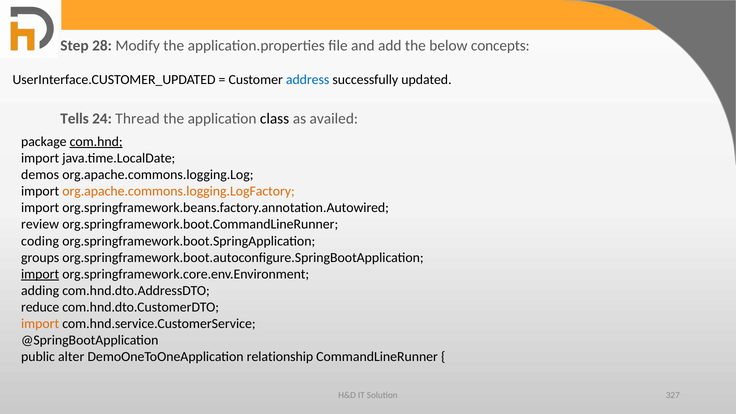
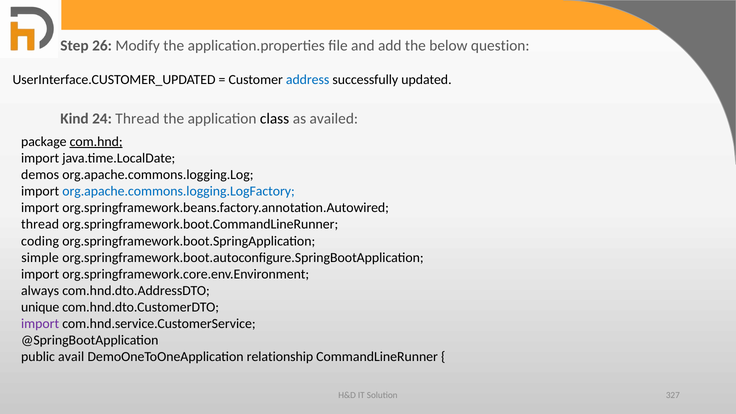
28: 28 -> 26 (102, 46)
concepts: concepts -> question (500, 46)
Tells: Tells -> Kind (75, 119)
org.apache.commons.logging.LogFactory colour: orange -> blue (179, 191)
review: review -> thread (40, 224)
groups: groups -> simple (40, 258)
import underline: present -> none (40, 274)
adding: adding -> always (40, 291)
reduce: reduce -> unique (40, 307)
import colour: orange -> purple (40, 324)
alter: alter -> avail (71, 357)
